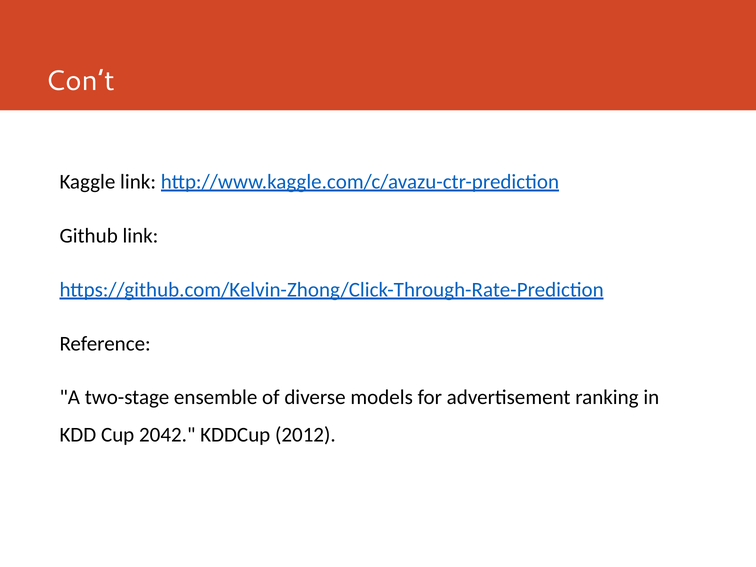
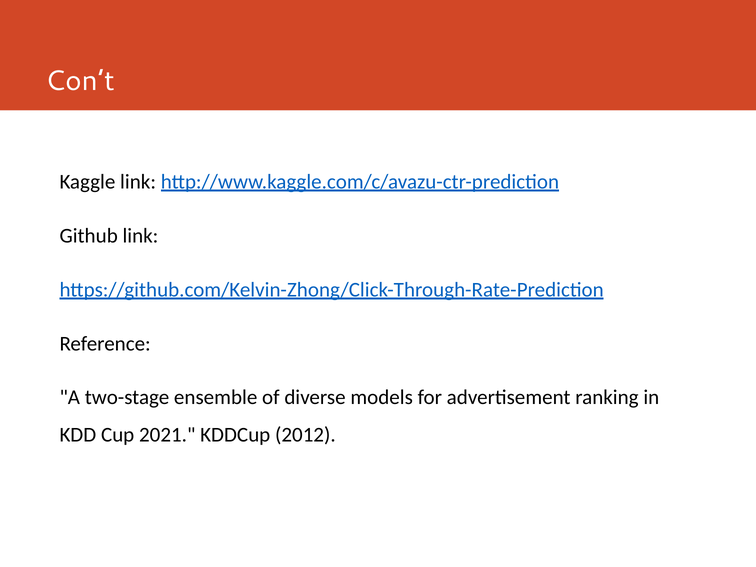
2042: 2042 -> 2021 (167, 435)
